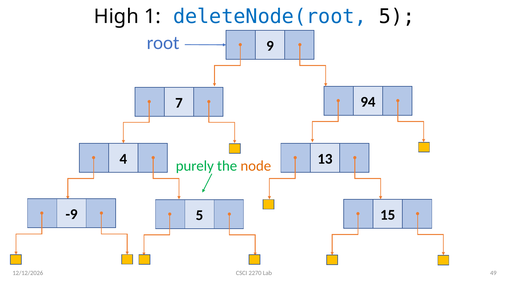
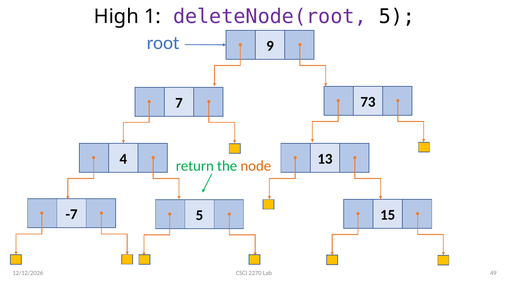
deleteNode(root colour: blue -> purple (270, 17)
94: 94 -> 73 (368, 102)
purely: purely -> return (195, 166)
-9: -9 -> -7 (72, 214)
